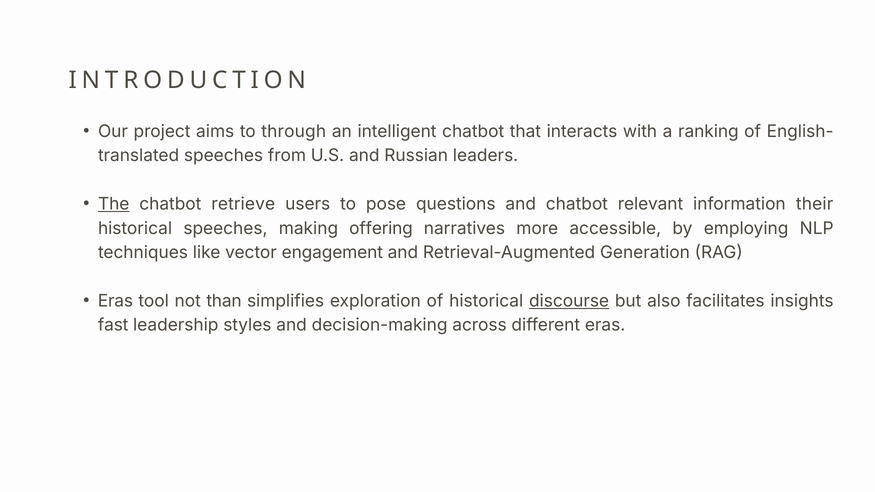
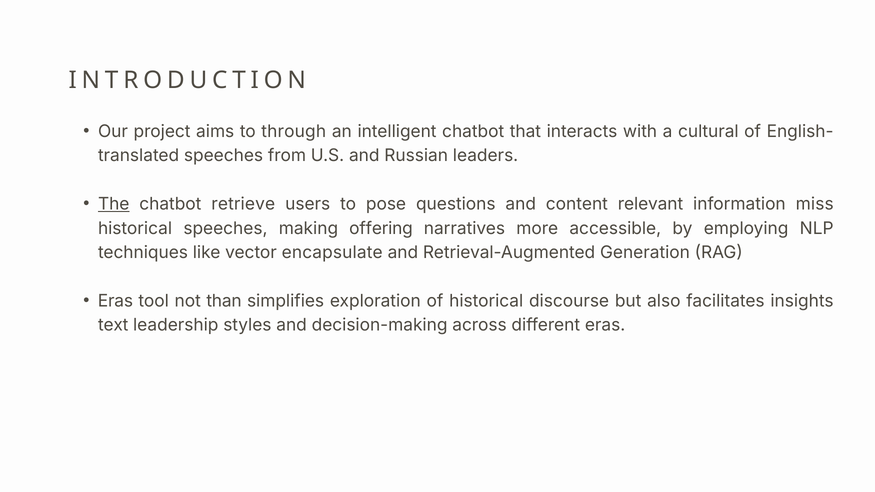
ranking: ranking -> cultural (708, 132)
and chatbot: chatbot -> content (577, 204)
their: their -> miss (815, 204)
engagement: engagement -> encapsulate (332, 253)
discourse underline: present -> none (569, 301)
fast: fast -> text (113, 325)
